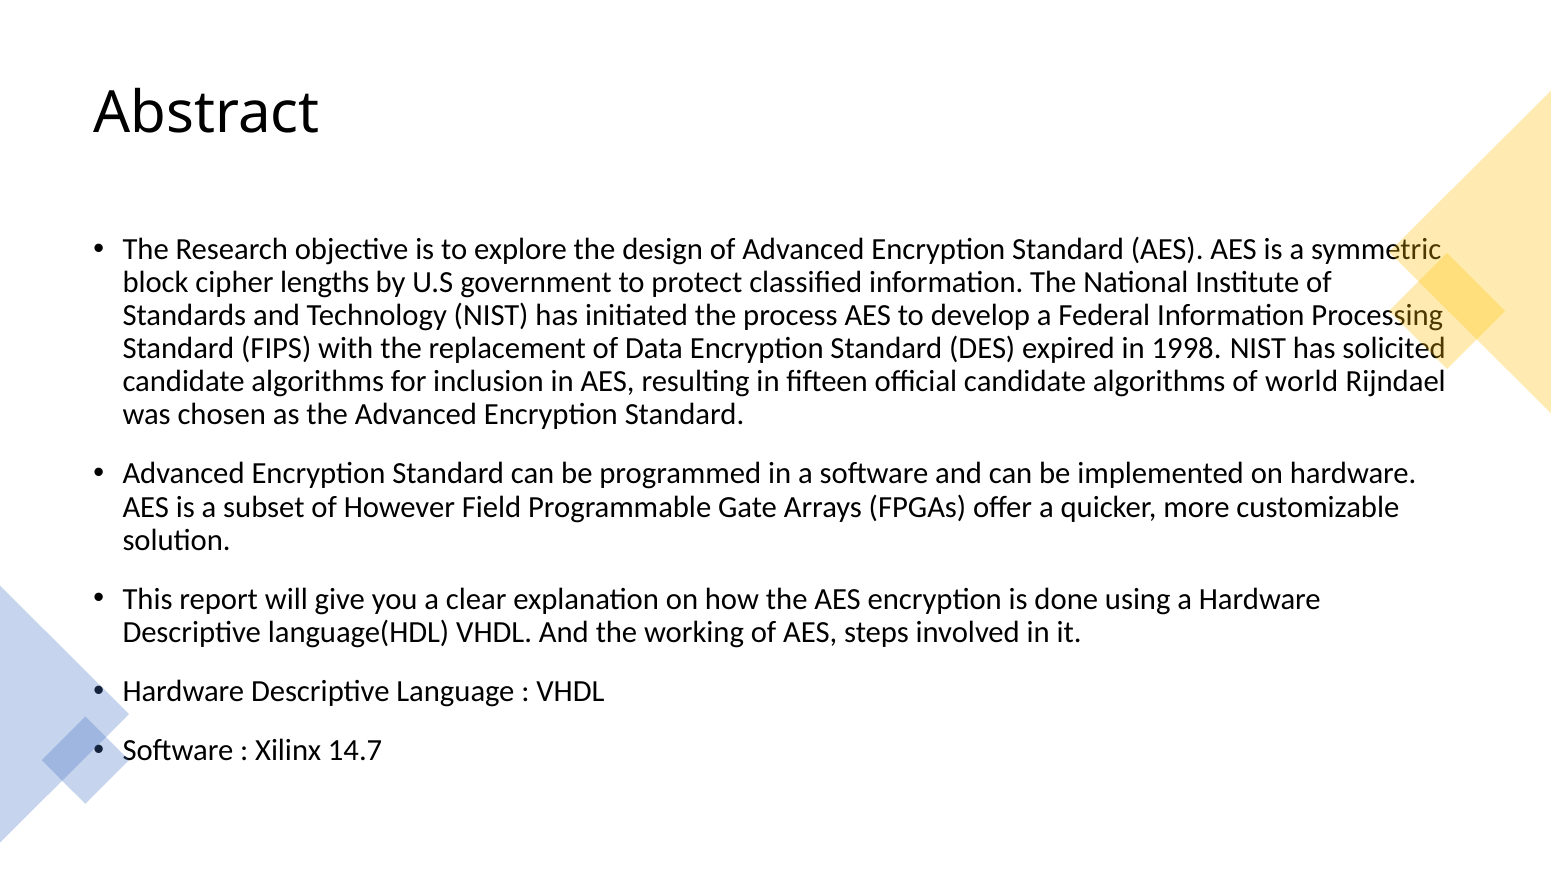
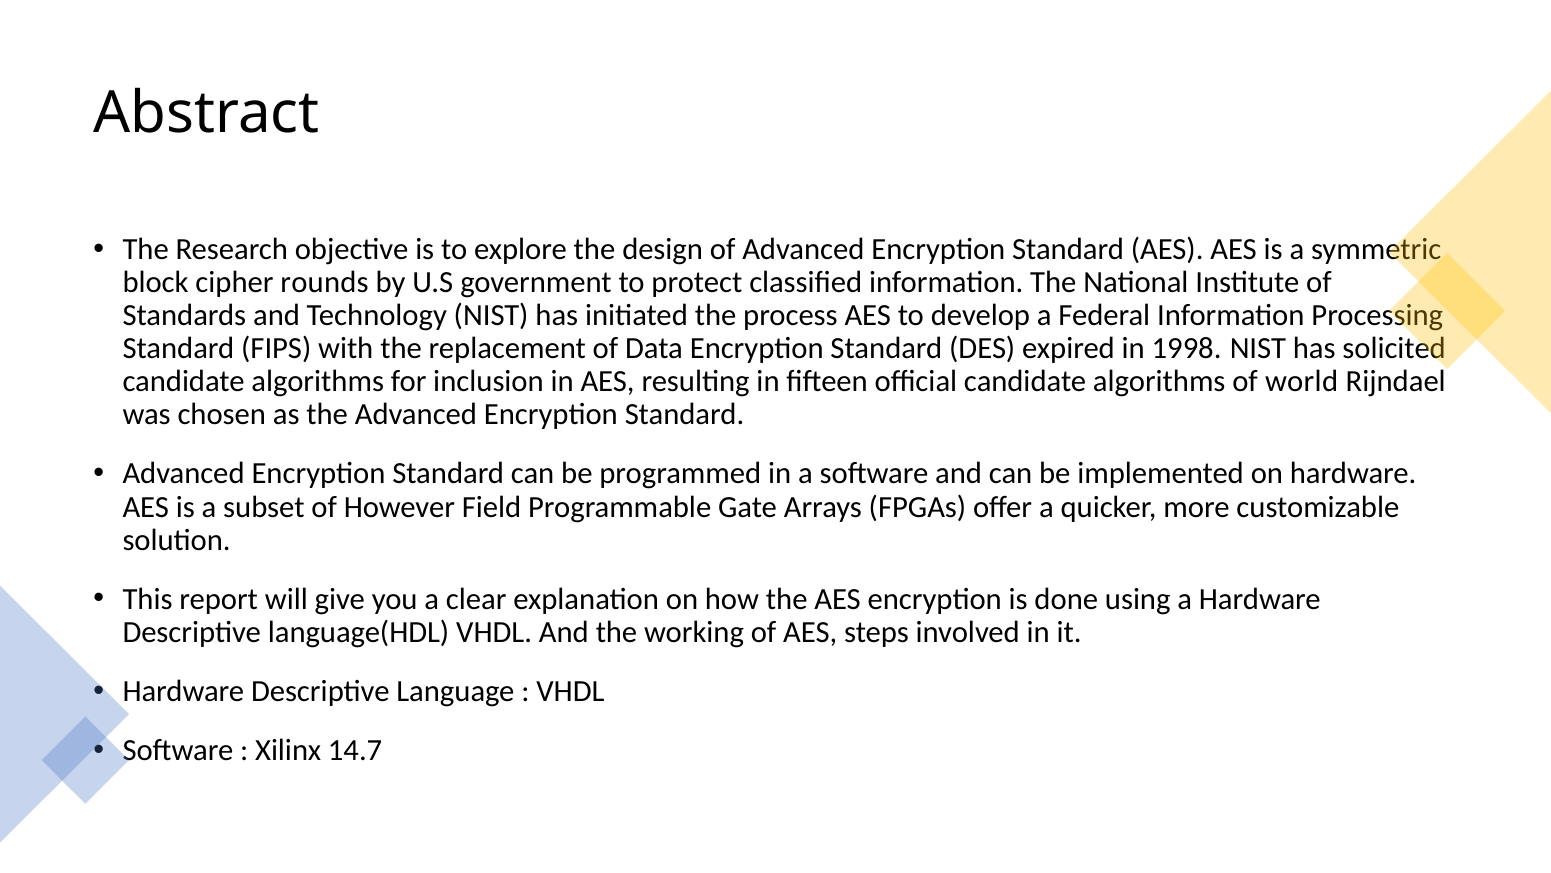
lengths: lengths -> rounds (325, 282)
